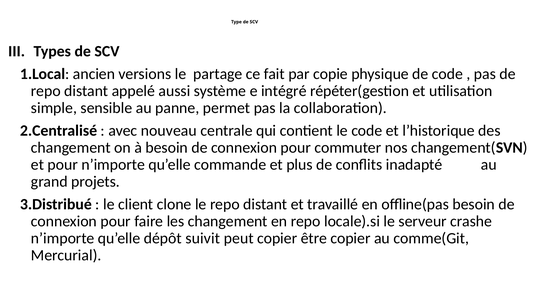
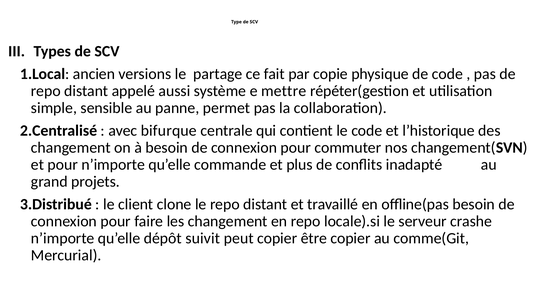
intégré: intégré -> mettre (284, 91)
nouveau: nouveau -> bifurque (169, 131)
